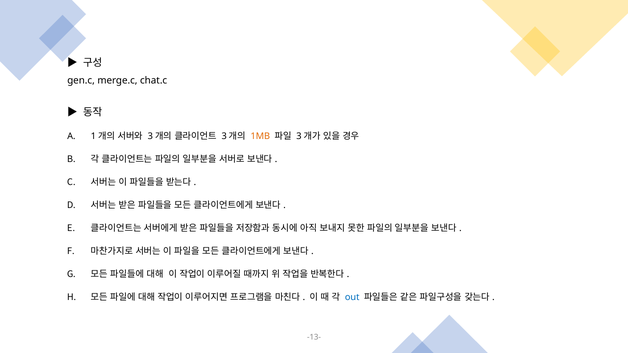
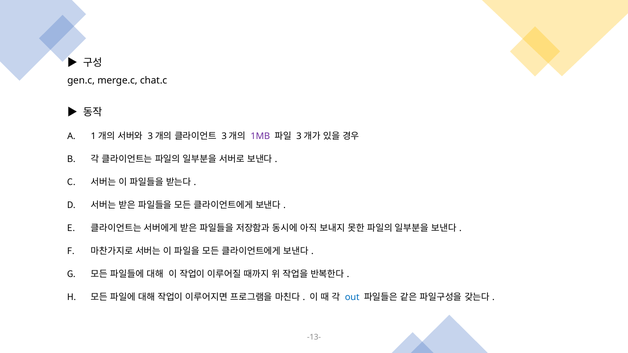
1MB colour: orange -> purple (260, 136)
